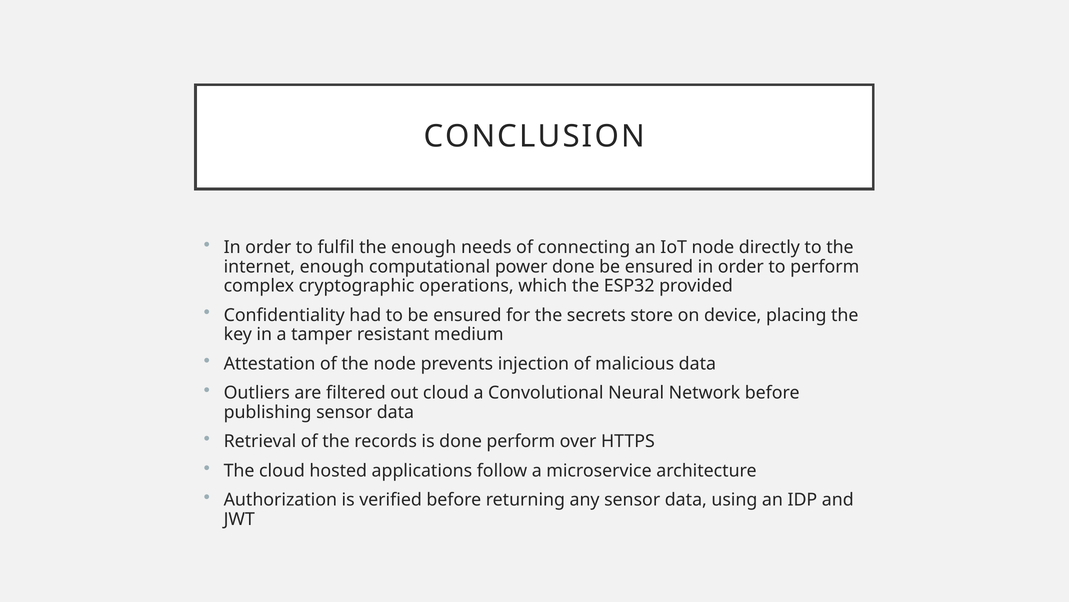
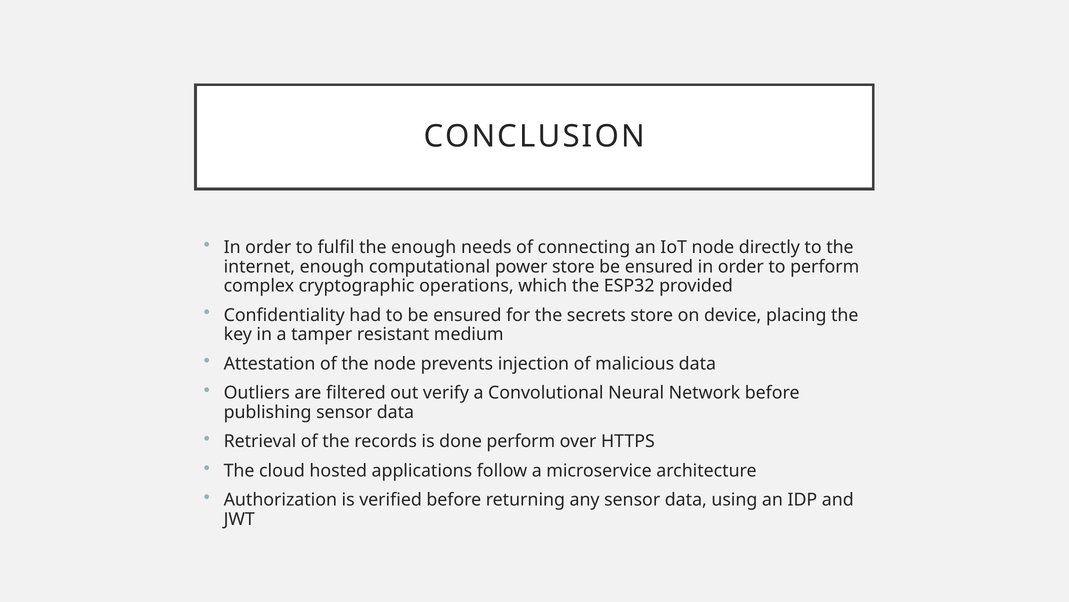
power done: done -> store (573, 266)
out cloud: cloud -> verify (446, 393)
